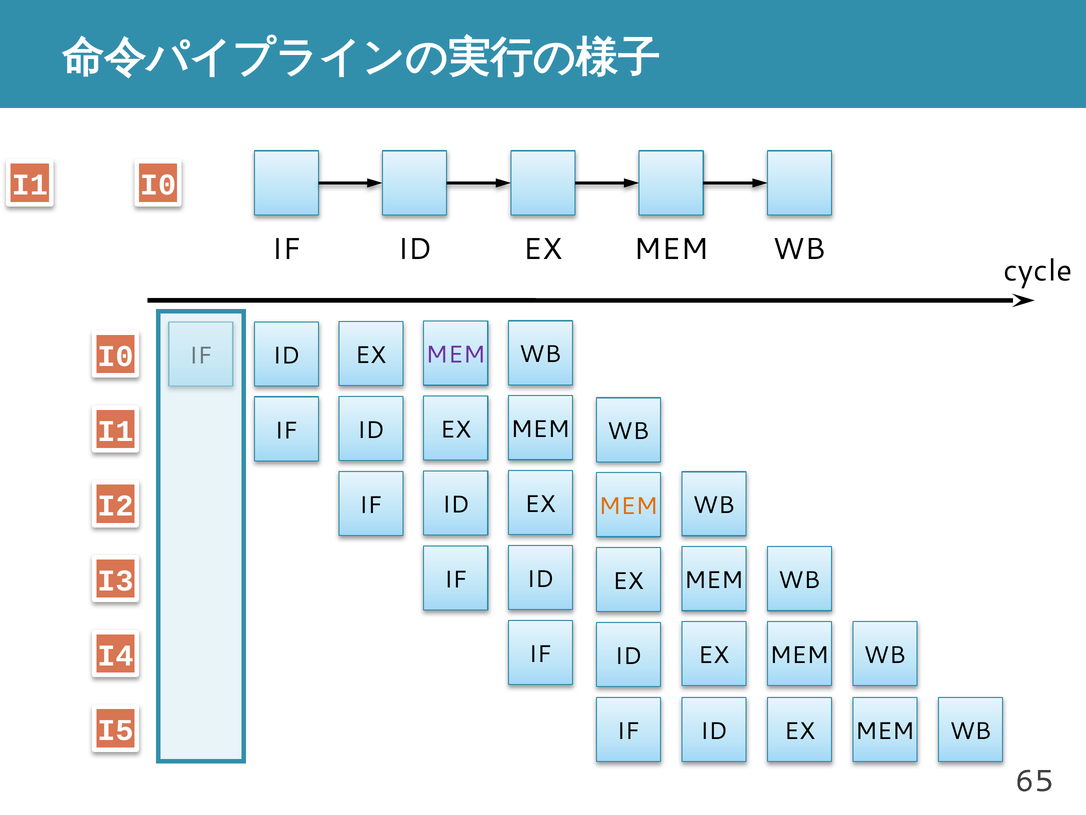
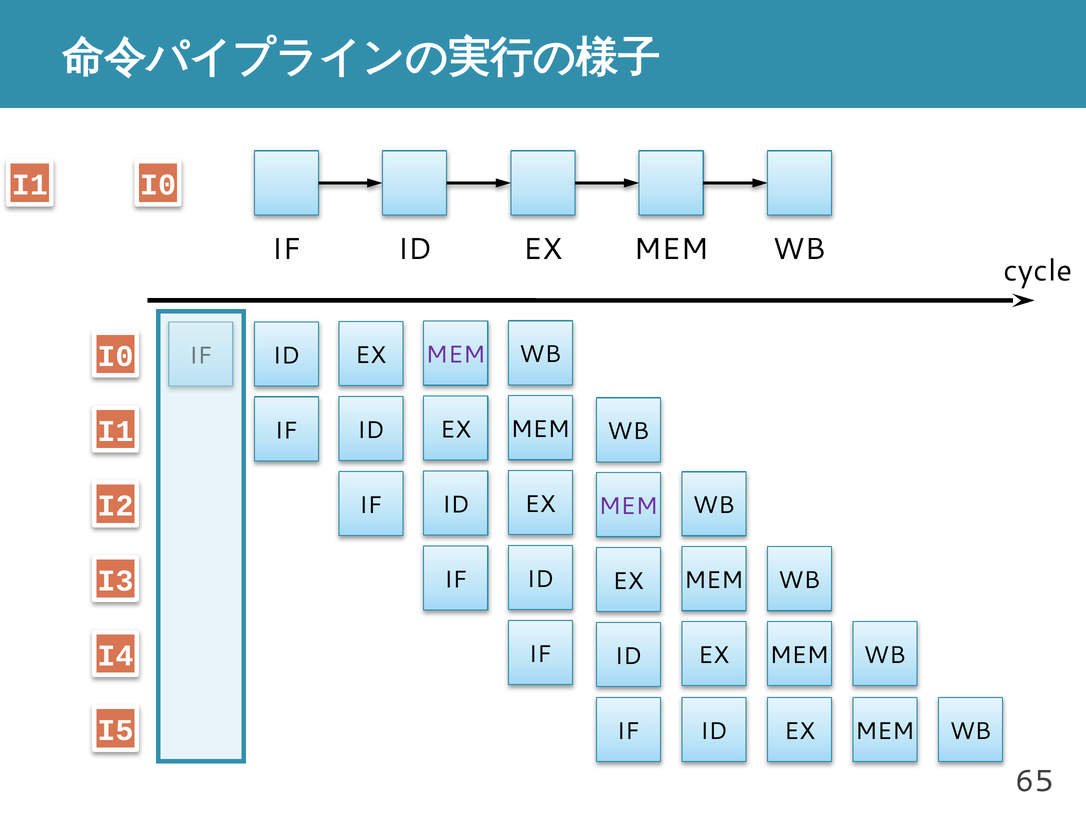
MEM colour: orange -> purple (628, 506)
